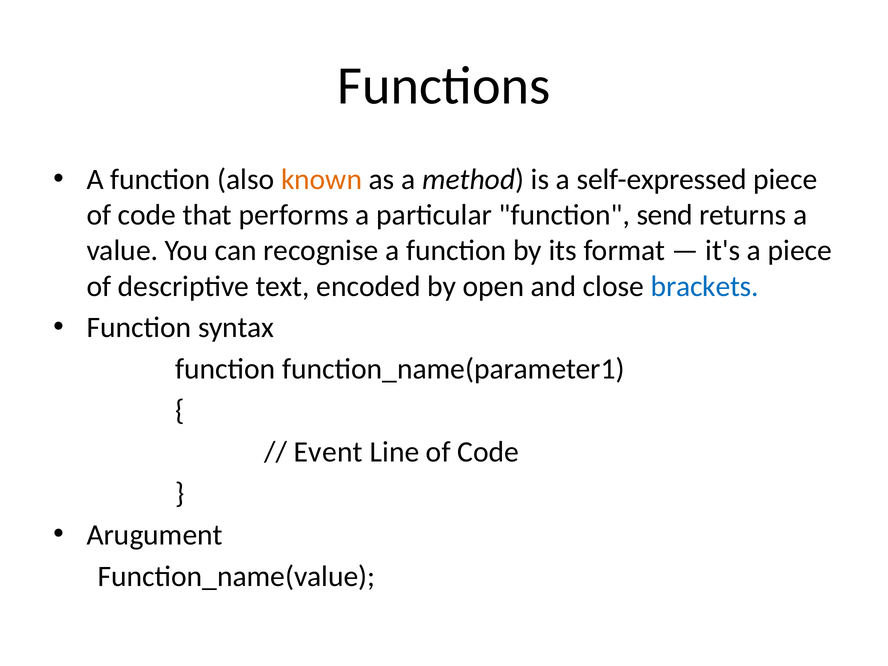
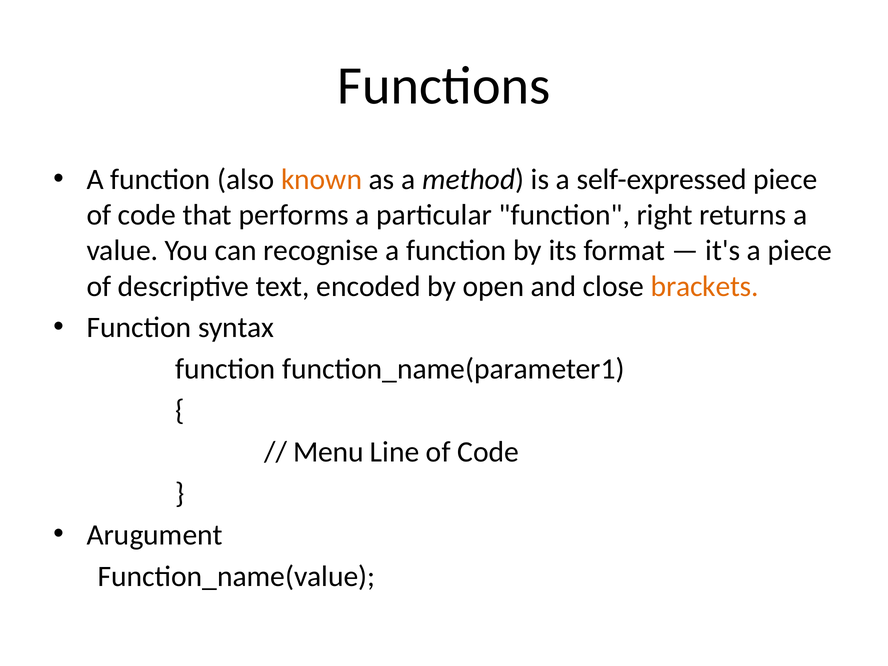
send: send -> right (665, 215)
brackets colour: blue -> orange (705, 286)
Event: Event -> Menu (329, 452)
